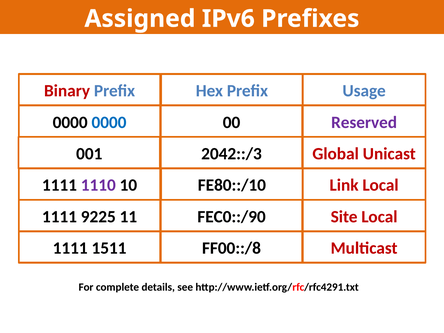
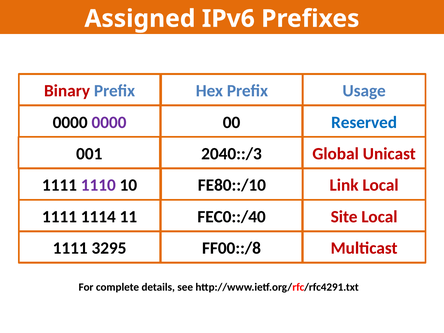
0000 colour: blue -> purple (109, 122)
Reserved colour: purple -> blue (364, 122)
2042::/3: 2042::/3 -> 2040::/3 (232, 154)
9225: 9225 -> 1114 (98, 217)
FEC0::/90: FEC0::/90 -> FEC0::/40 (232, 217)
1511: 1511 -> 3295 (109, 248)
